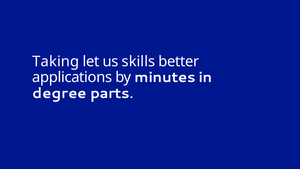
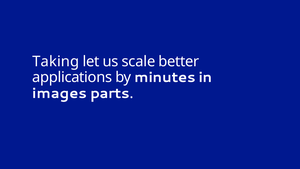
skills: skills -> scale (139, 61)
degree: degree -> images (60, 93)
